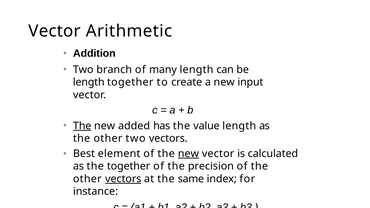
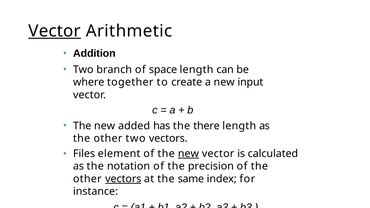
Vector underline: none -> present (54, 31)
many: many -> space (163, 70)
length: length -> where (89, 82)
The underline: present -> none (82, 126)
value: value -> there (207, 126)
Best: Best -> Files (84, 154)
the together: together -> notation (129, 166)
